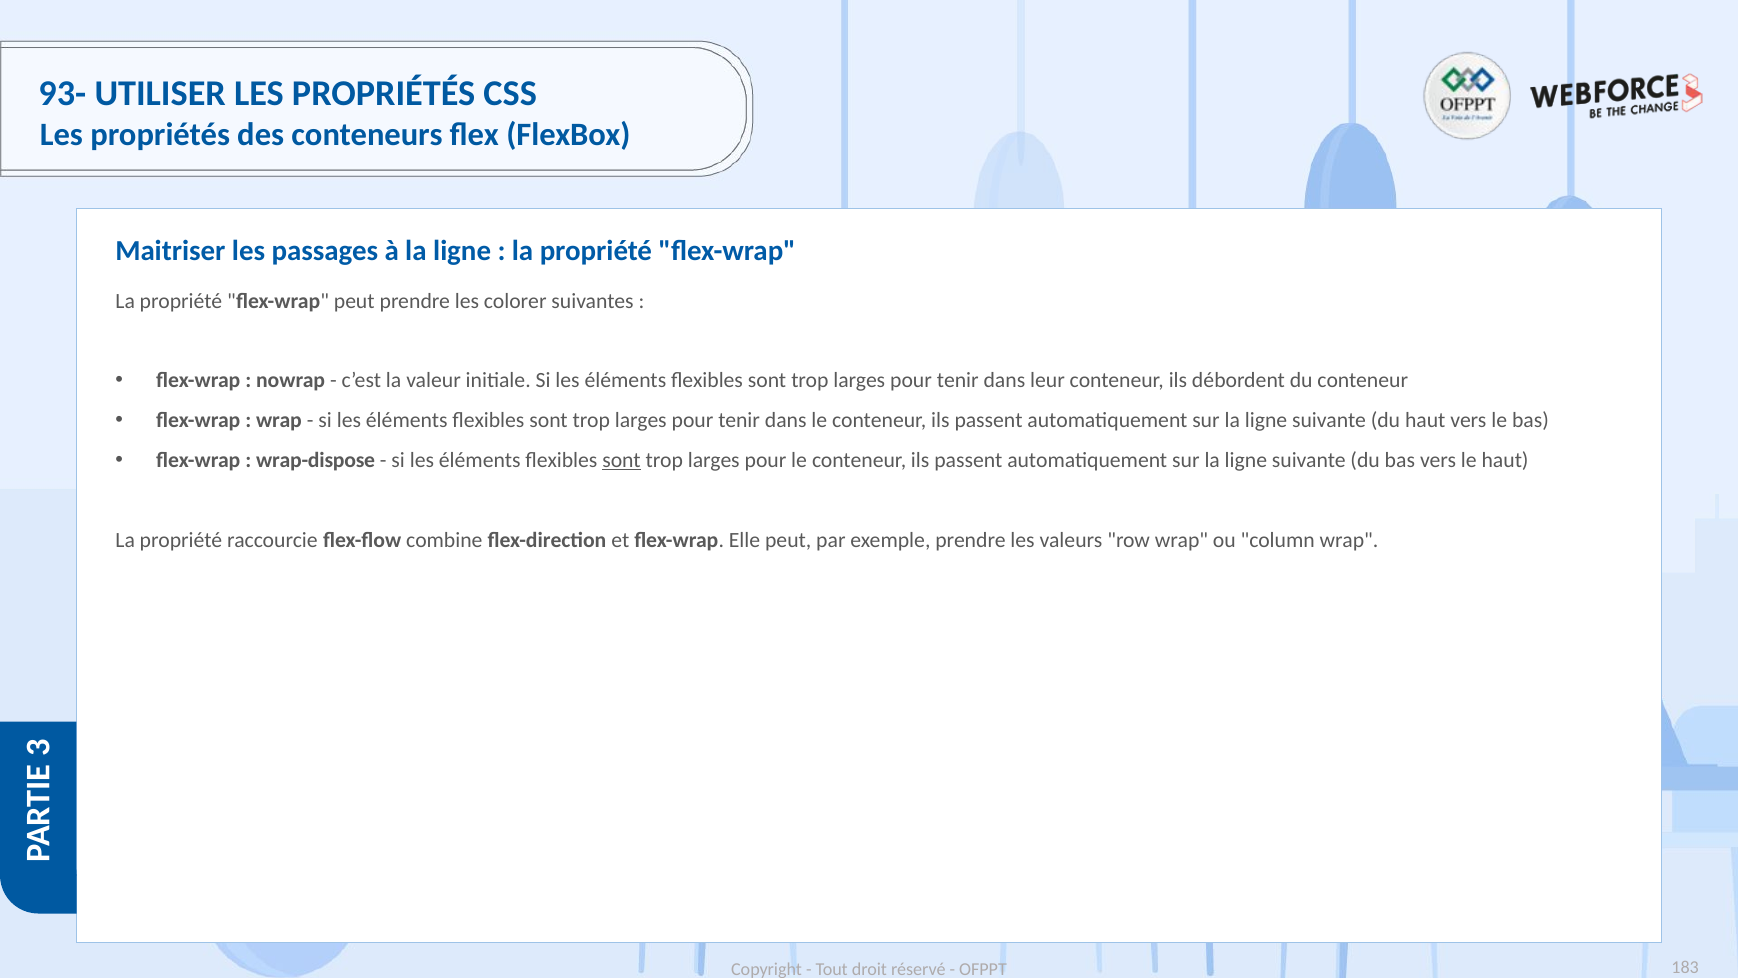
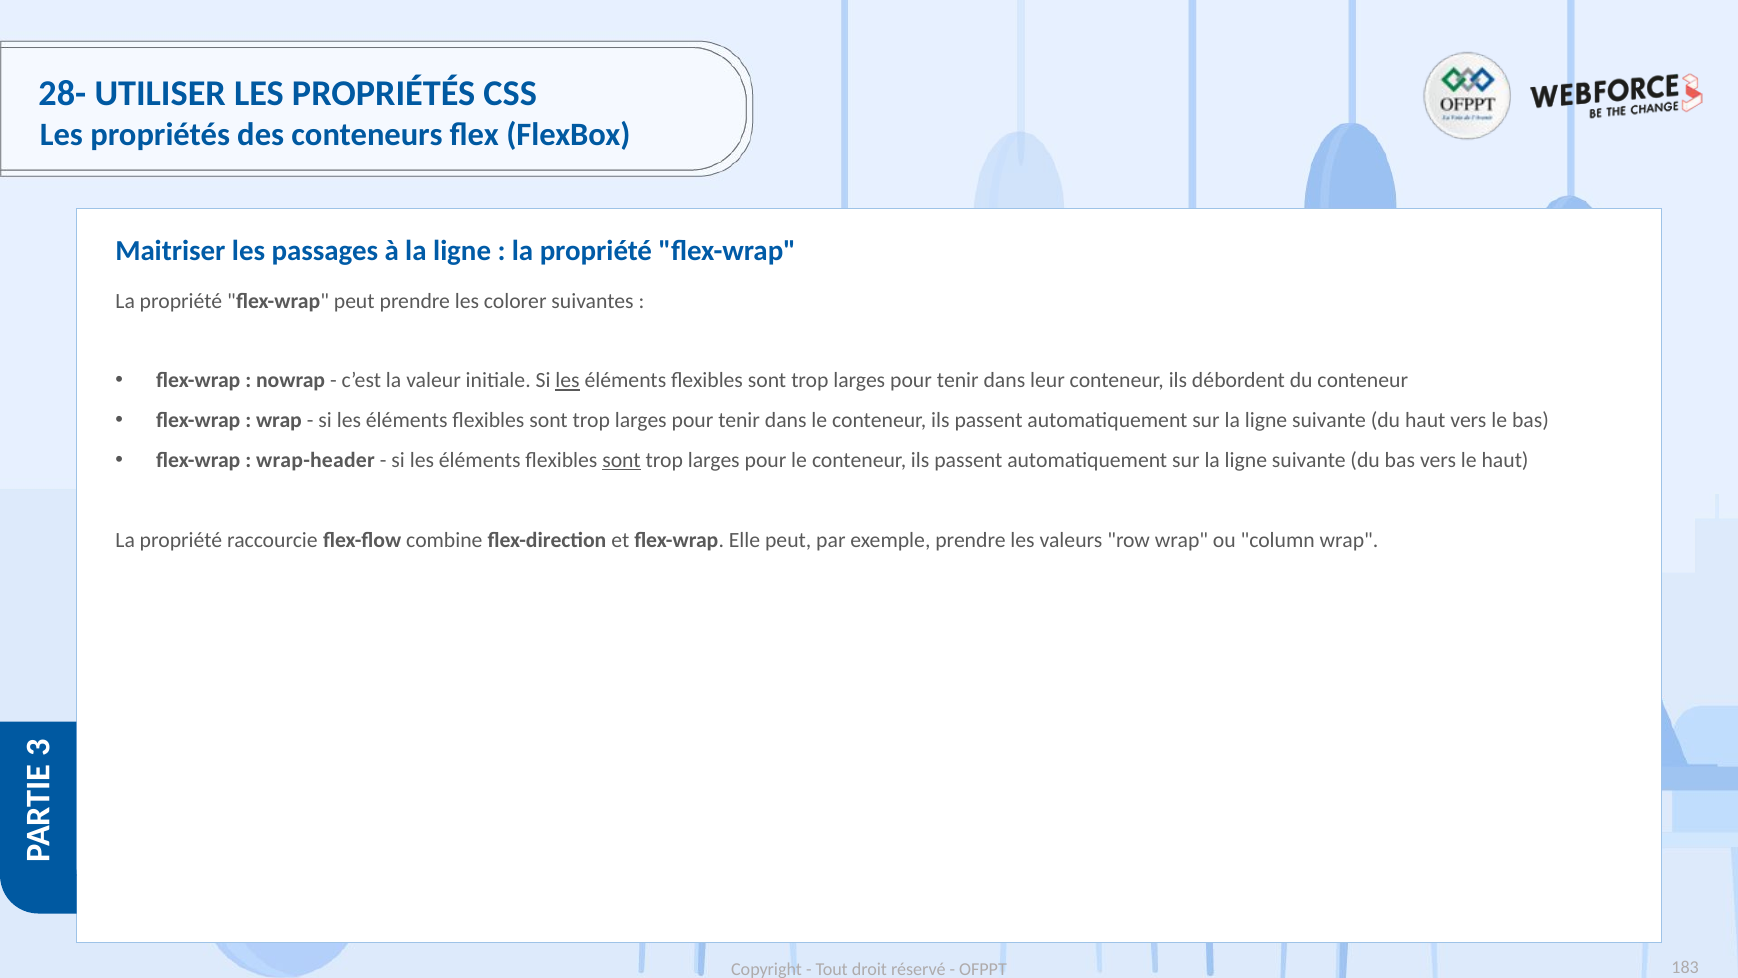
93-: 93- -> 28- (62, 94)
les underline: none -> present (568, 380)
wrap-dispose: wrap-dispose -> wrap-header (315, 460)
